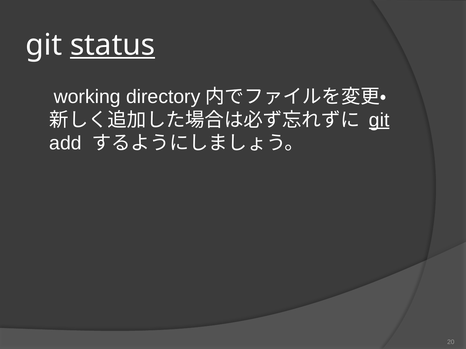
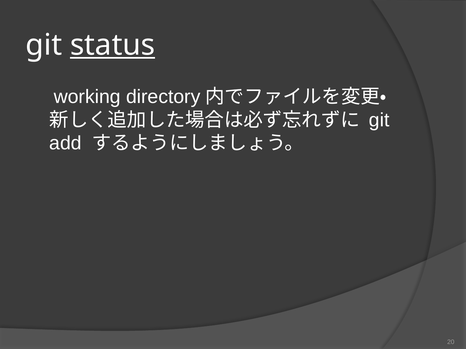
git underline: present -> none (379, 120)
